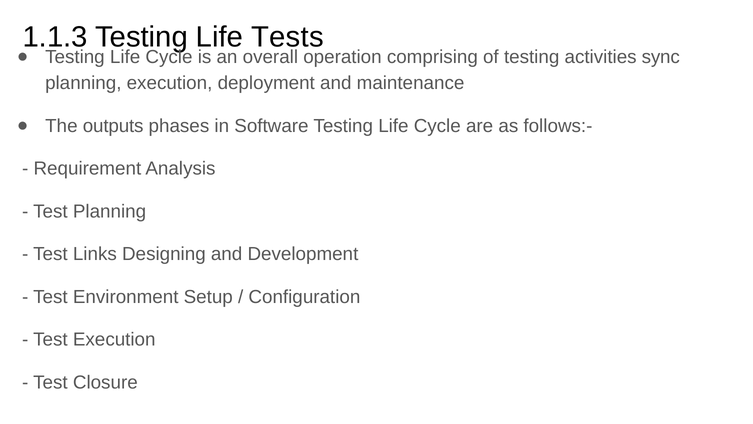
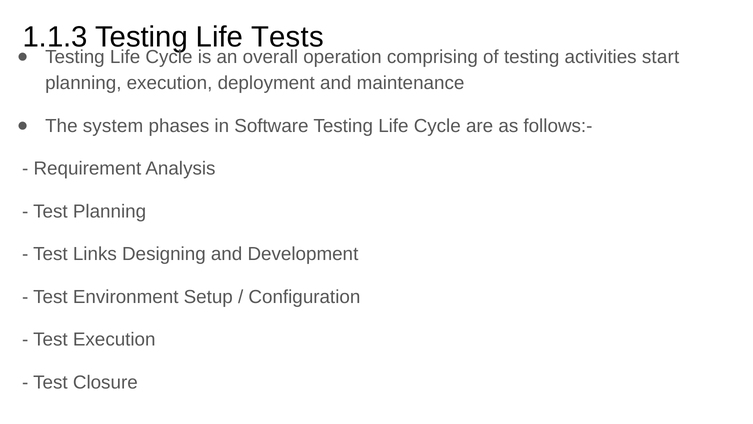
sync: sync -> start (661, 57)
outputs: outputs -> system (113, 126)
